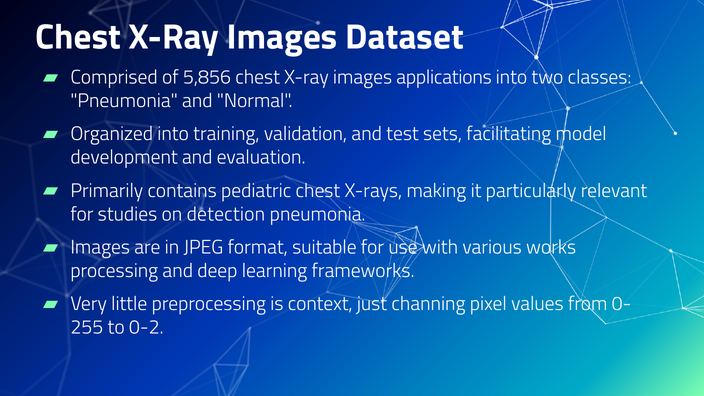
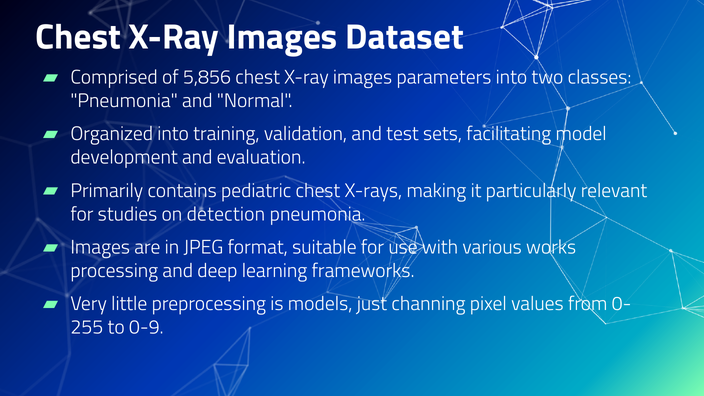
applications: applications -> parameters (444, 77)
context: context -> models (320, 304)
0-2: 0-2 -> 0-9 (146, 328)
